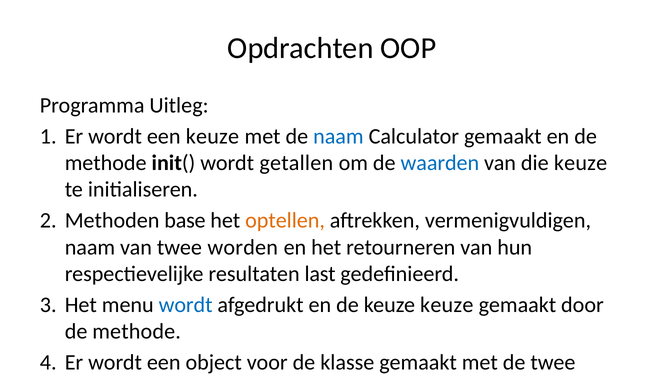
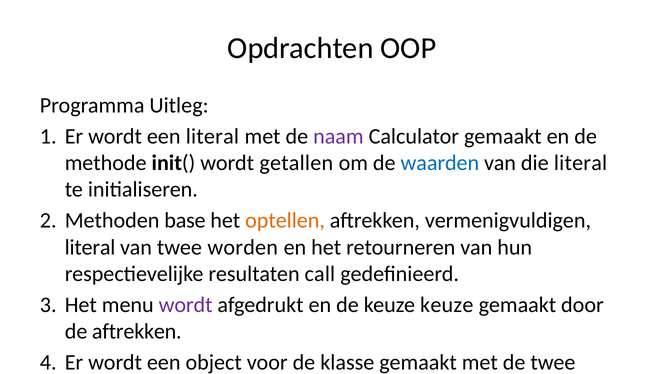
een keuze: keuze -> literal (212, 136)
naam colour: blue -> purple (338, 136)
die keuze: keuze -> literal (581, 163)
naam: naam -> literal (90, 247)
resultaten last: last -> call (320, 274)
wordt colour: blue -> purple (186, 304)
methode: methode -> aftrekken (137, 331)
